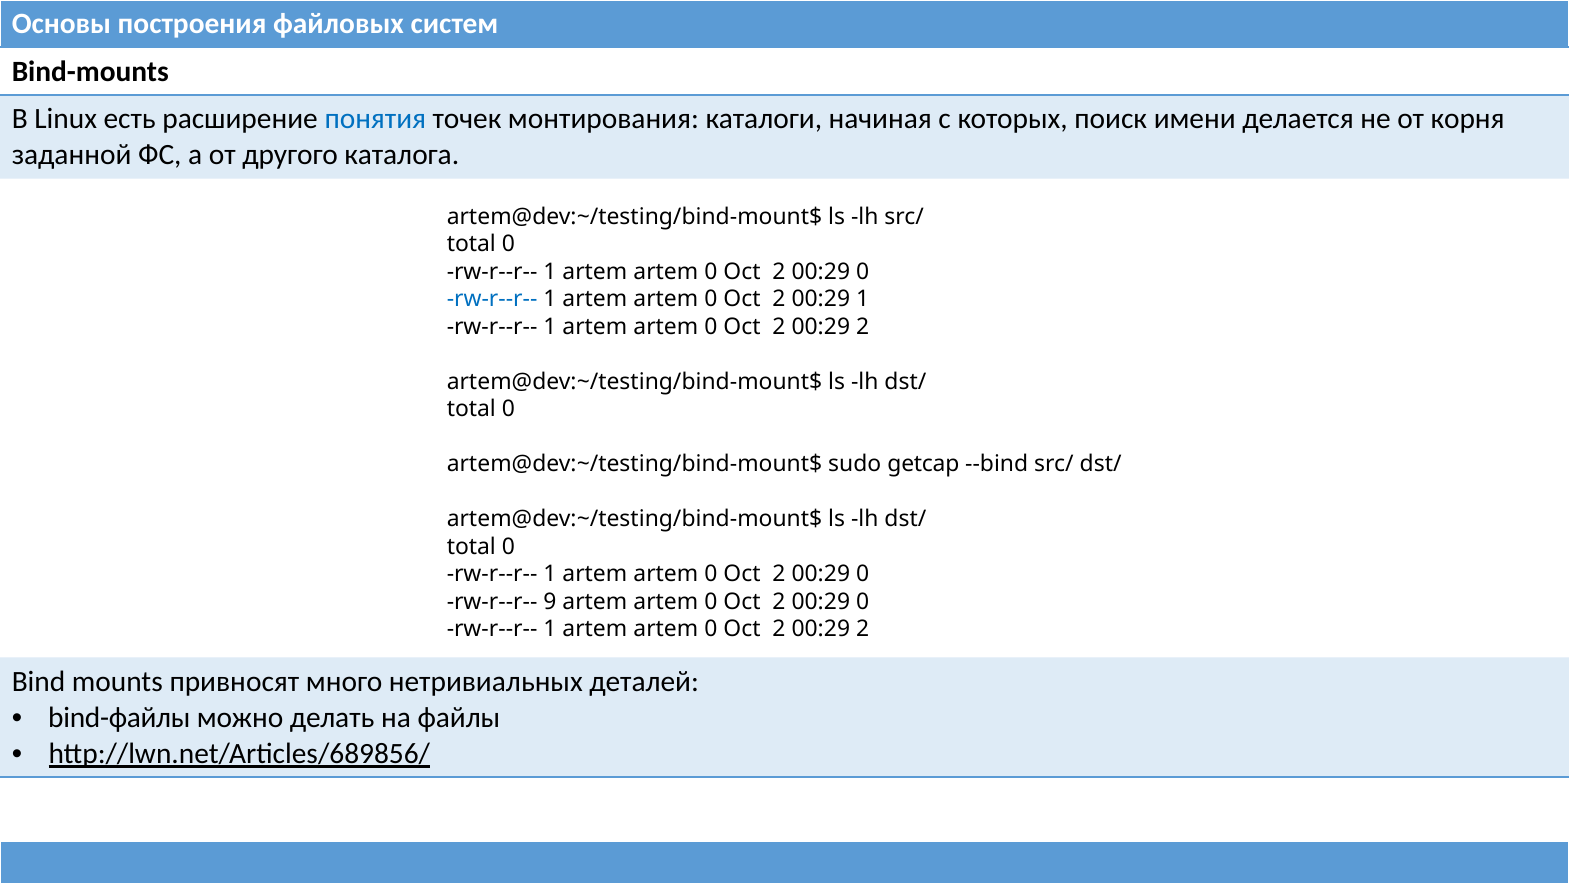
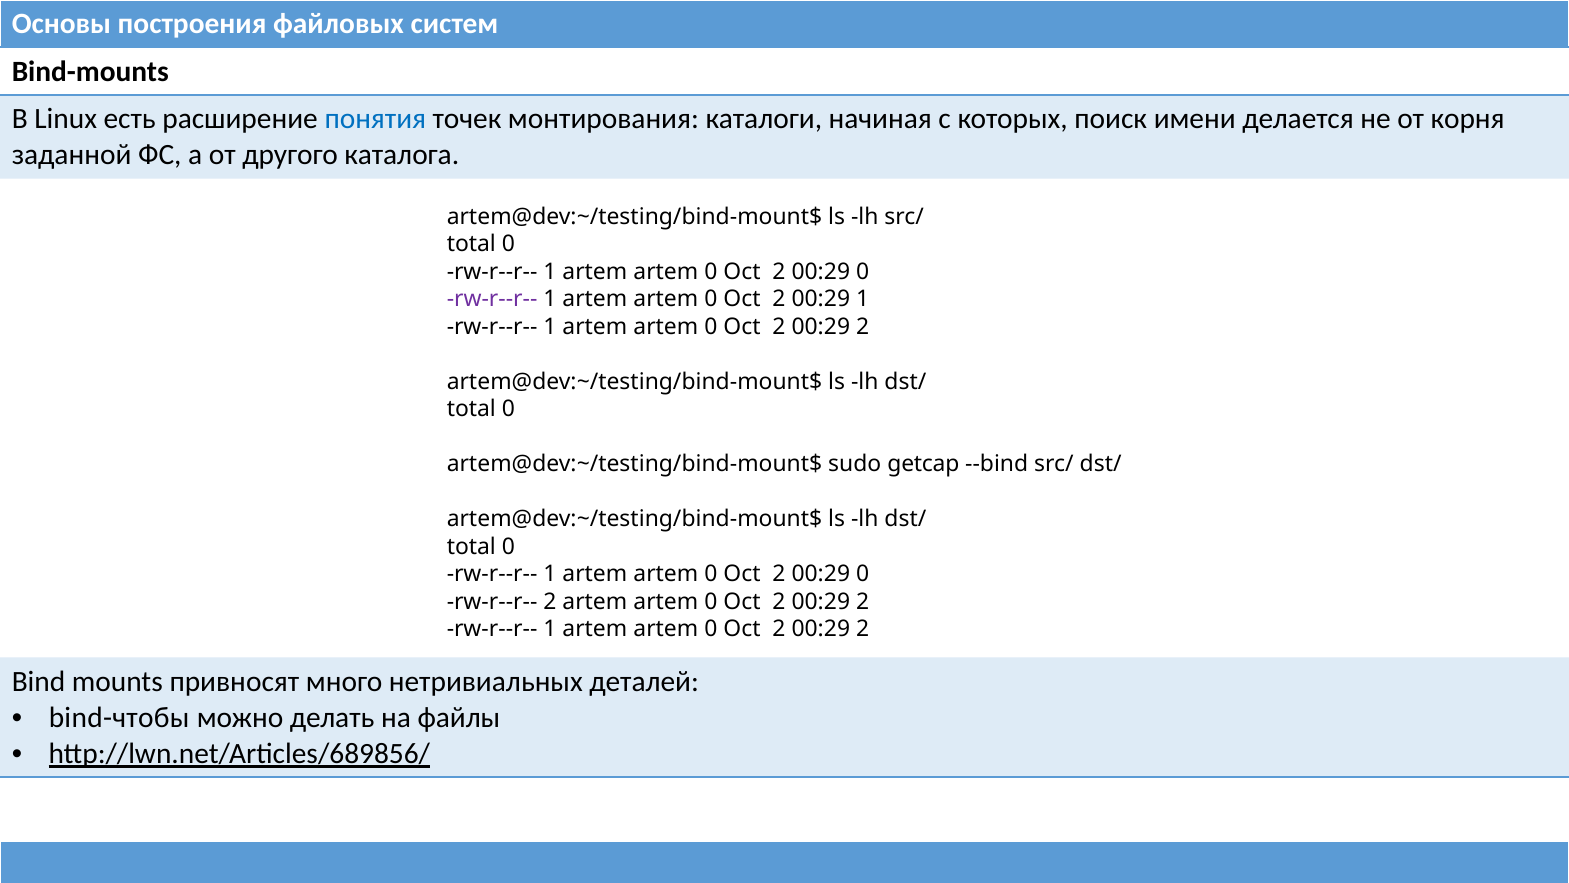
rw-r--r-- colour: blue -> purple (492, 299)
rw-r--r-- 9: 9 -> 2 (550, 601)
0: 0 -> 2 (863, 601)
bind-файлы: bind-файлы -> bind-чтобы (119, 717)
